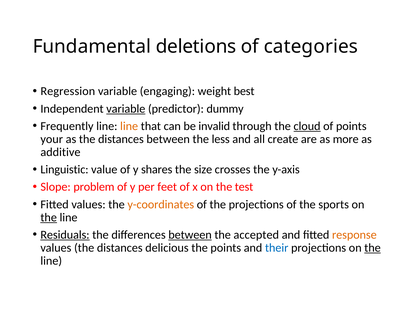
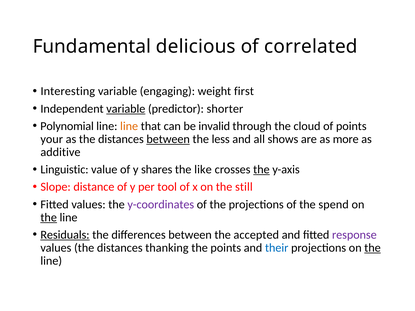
deletions: deletions -> delicious (196, 47)
categories: categories -> correlated (311, 47)
Regression: Regression -> Interesting (68, 91)
best: best -> first (244, 91)
dummy: dummy -> shorter (225, 109)
Frequently: Frequently -> Polynomial (67, 126)
cloud underline: present -> none (307, 126)
between underline: none -> present (168, 139)
create: create -> shows (283, 139)
size: size -> like (203, 170)
the underline: none -> present (261, 170)
problem: problem -> distance (94, 187)
feet: feet -> tool (167, 187)
test: test -> still (244, 187)
y-coordinates colour: orange -> purple (161, 205)
sports: sports -> spend (334, 205)
between underline: present -> none (190, 235)
response colour: orange -> purple (354, 235)
delicious: delicious -> thanking (167, 248)
